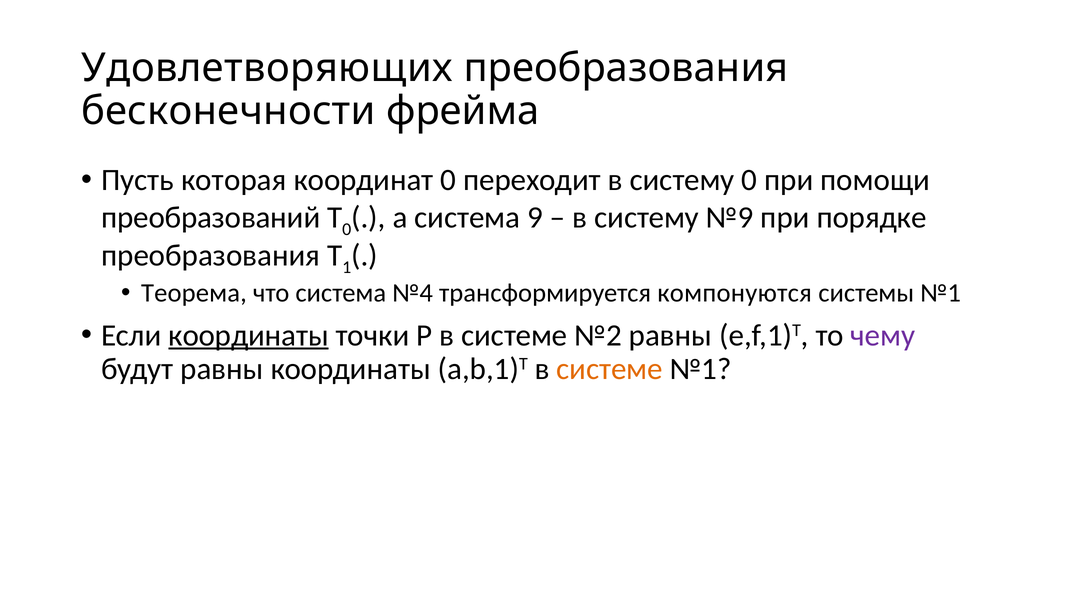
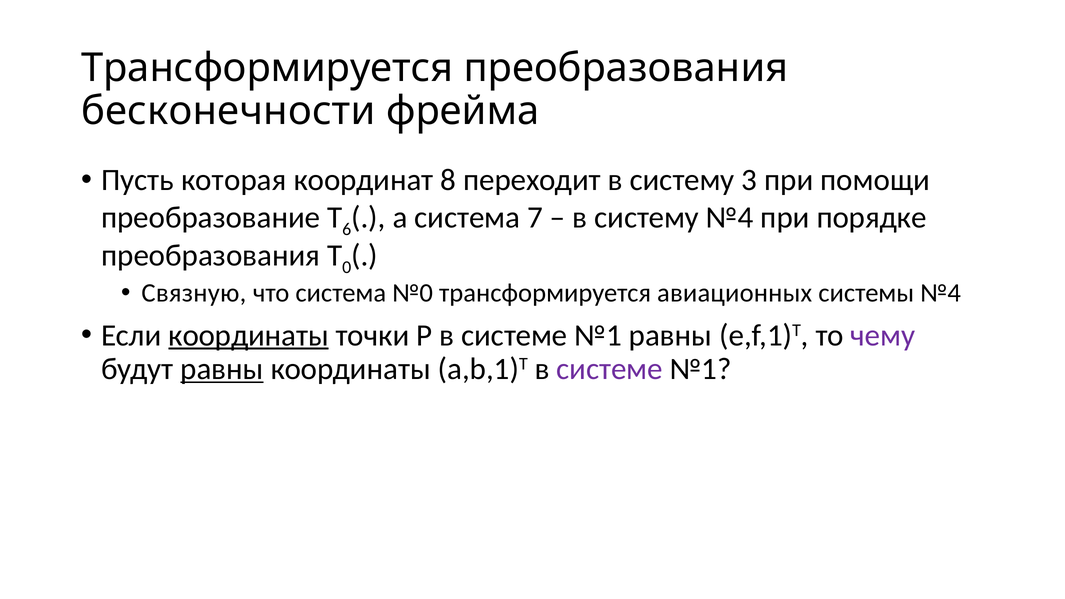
Удовлетворяющих: Удовлетворяющих -> Трансформируется (267, 68)
координат 0: 0 -> 8 (448, 180)
систему 0: 0 -> 3 (749, 180)
преобразований: преобразований -> преобразование (211, 217)
0: 0 -> 6 (347, 229)
9: 9 -> 7 (535, 217)
систему №9: №9 -> №4 (730, 217)
1: 1 -> 0 (347, 268)
Теорема: Теорема -> Связную (194, 293)
№4: №4 -> №0 (413, 293)
компонуются: компонуются -> авиационных (735, 293)
системы №1: №1 -> №4 (941, 293)
P в системе №2: №2 -> №1 (598, 335)
равны underline: none -> present (222, 369)
системе colour: orange -> purple (610, 369)
